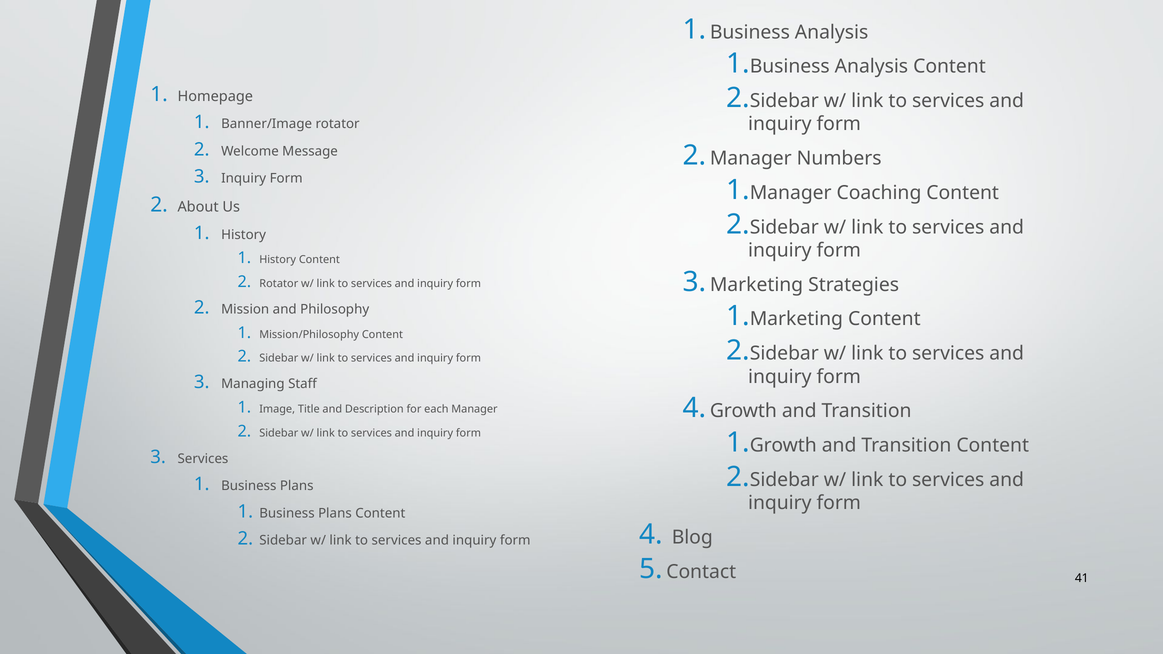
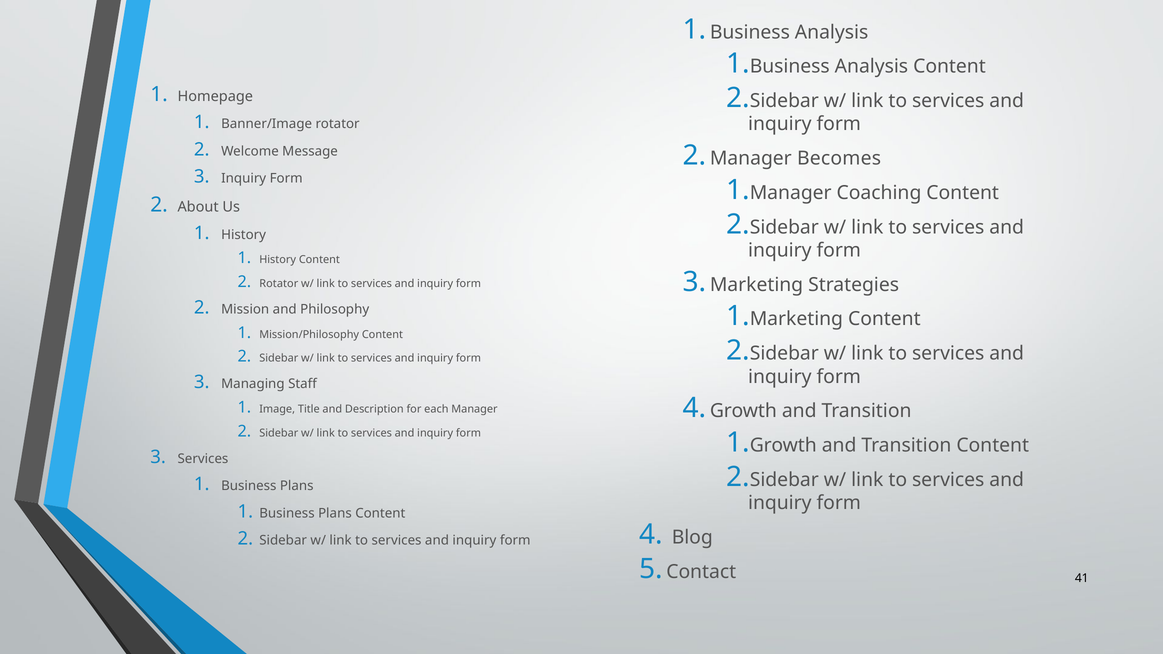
Numbers: Numbers -> Becomes (839, 158)
